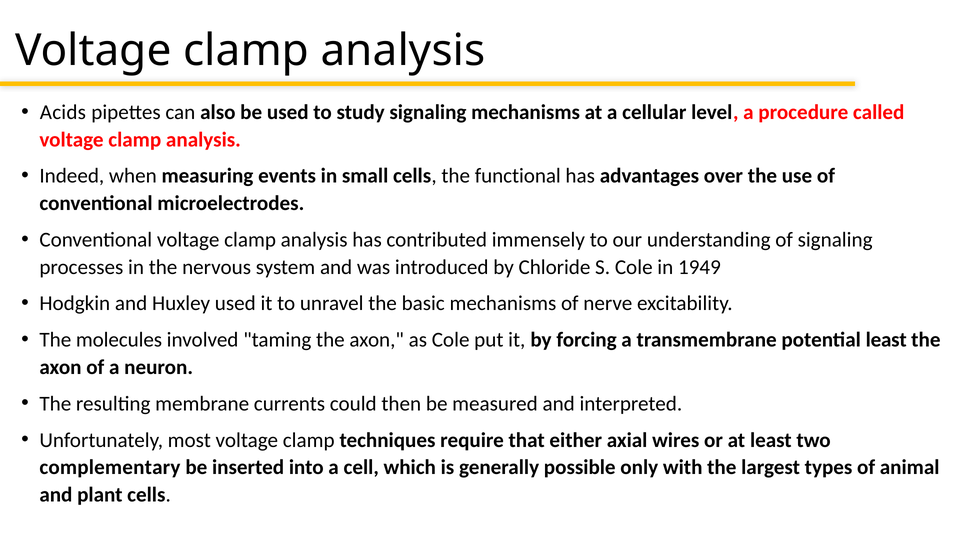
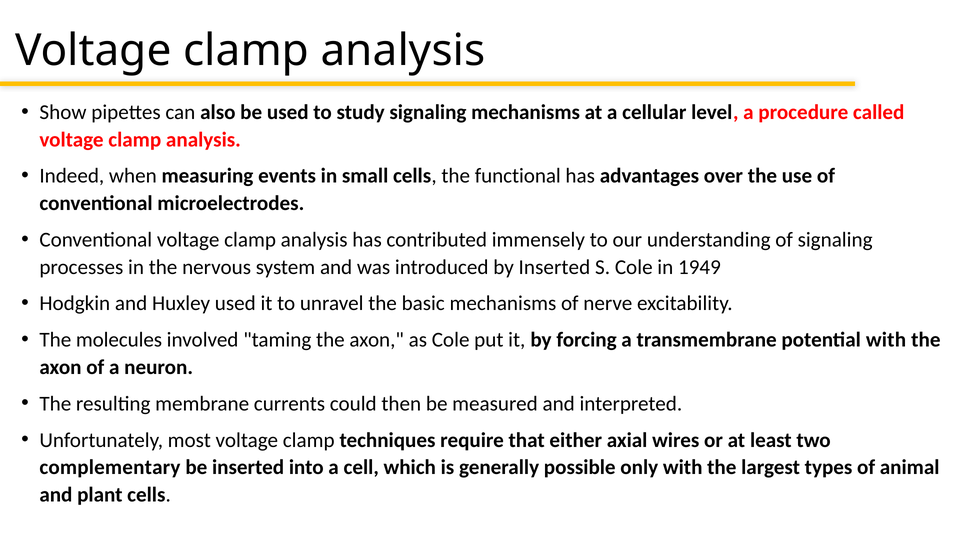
Acids: Acids -> Show (63, 112)
by Chloride: Chloride -> Inserted (554, 267)
potential least: least -> with (886, 340)
